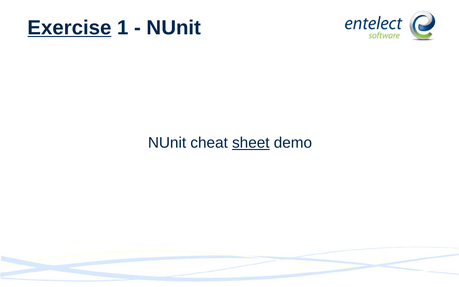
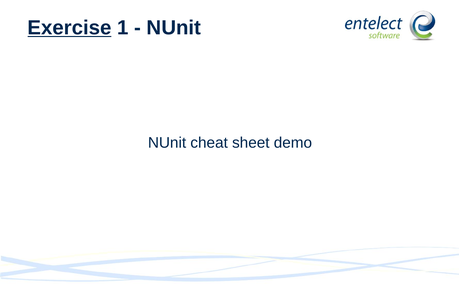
sheet underline: present -> none (251, 143)
